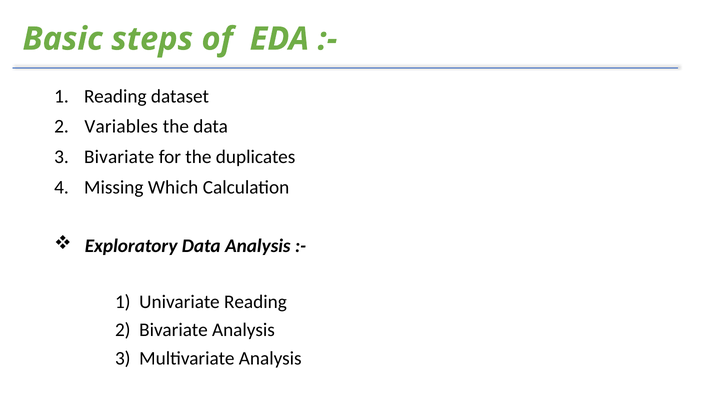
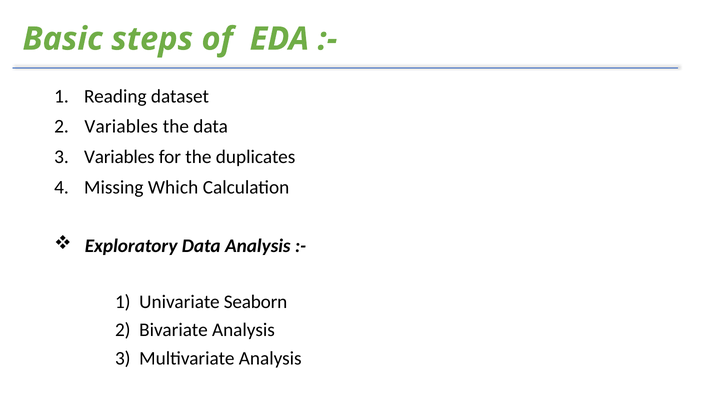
3 Bivariate: Bivariate -> Variables (119, 157)
Univariate Reading: Reading -> Seaborn (256, 302)
